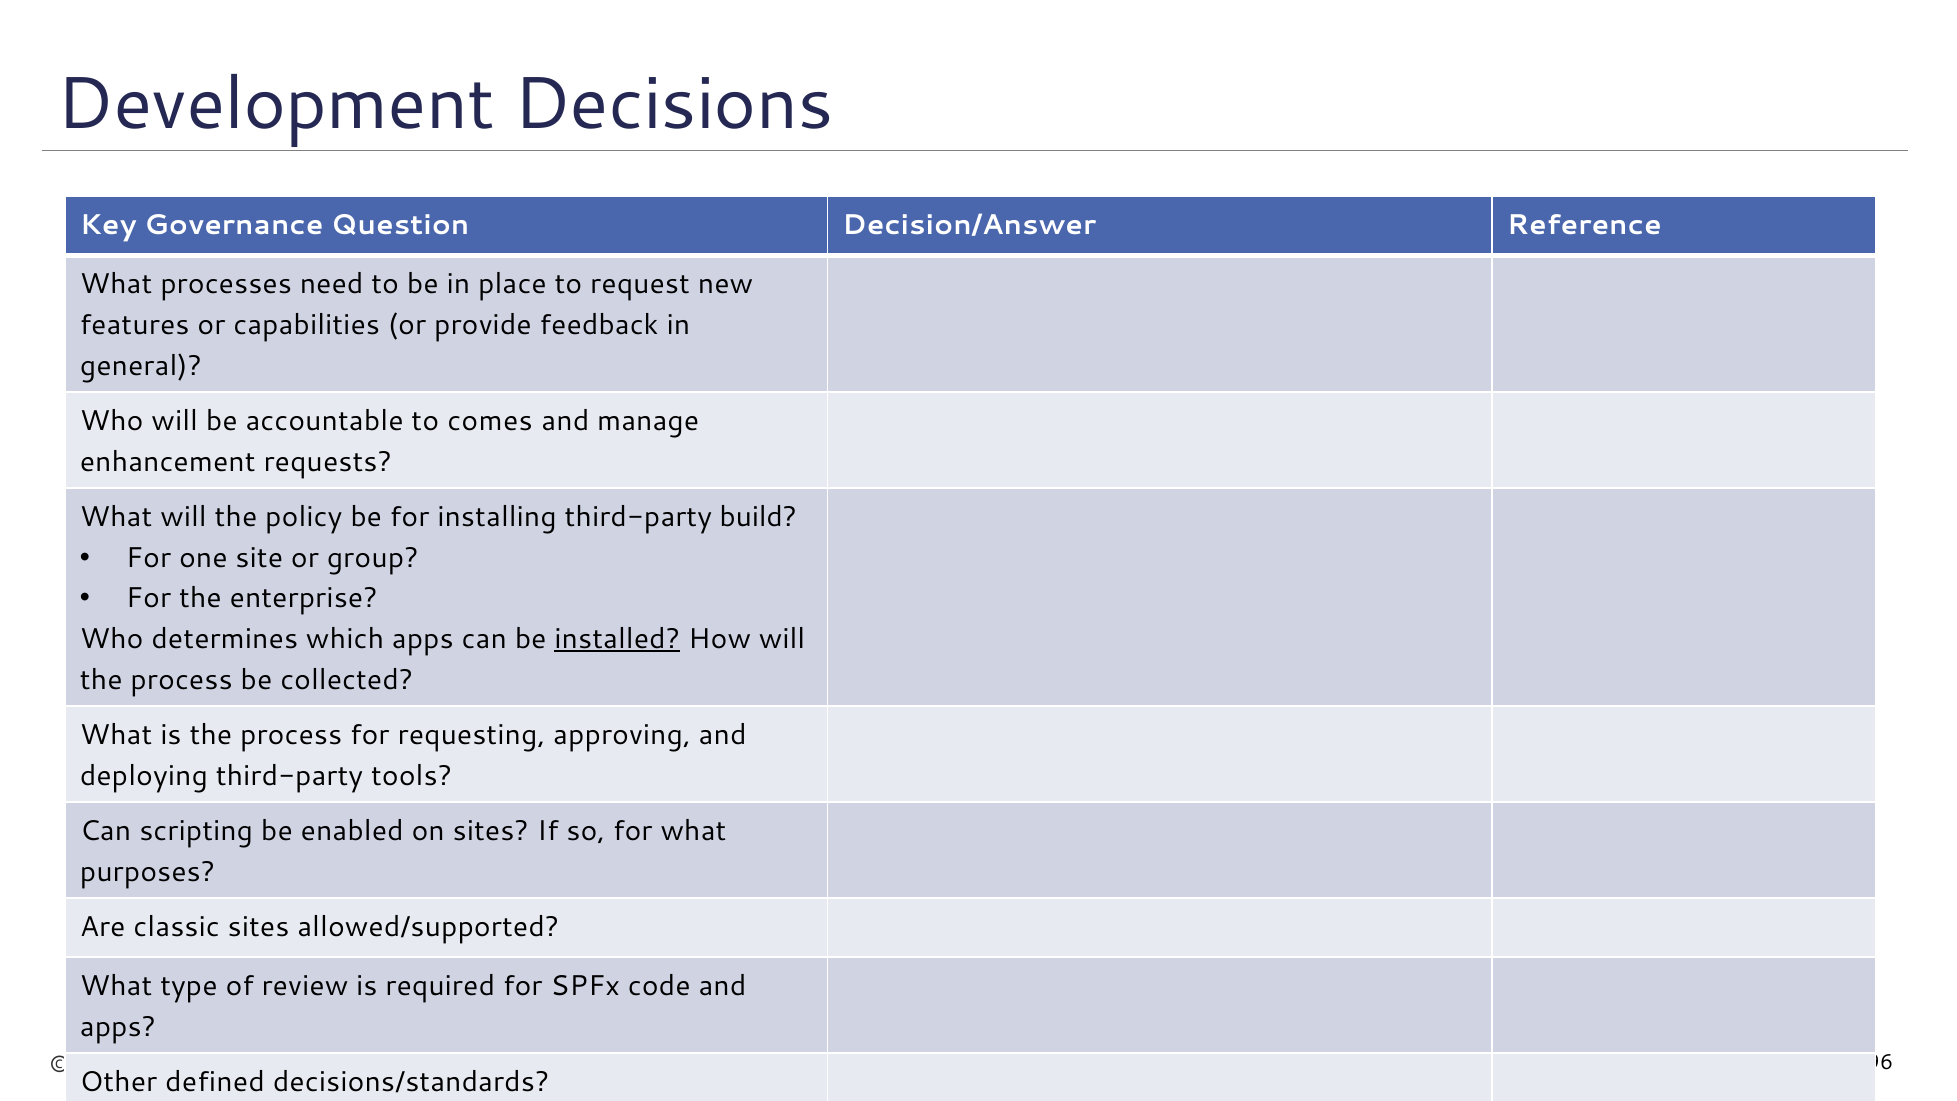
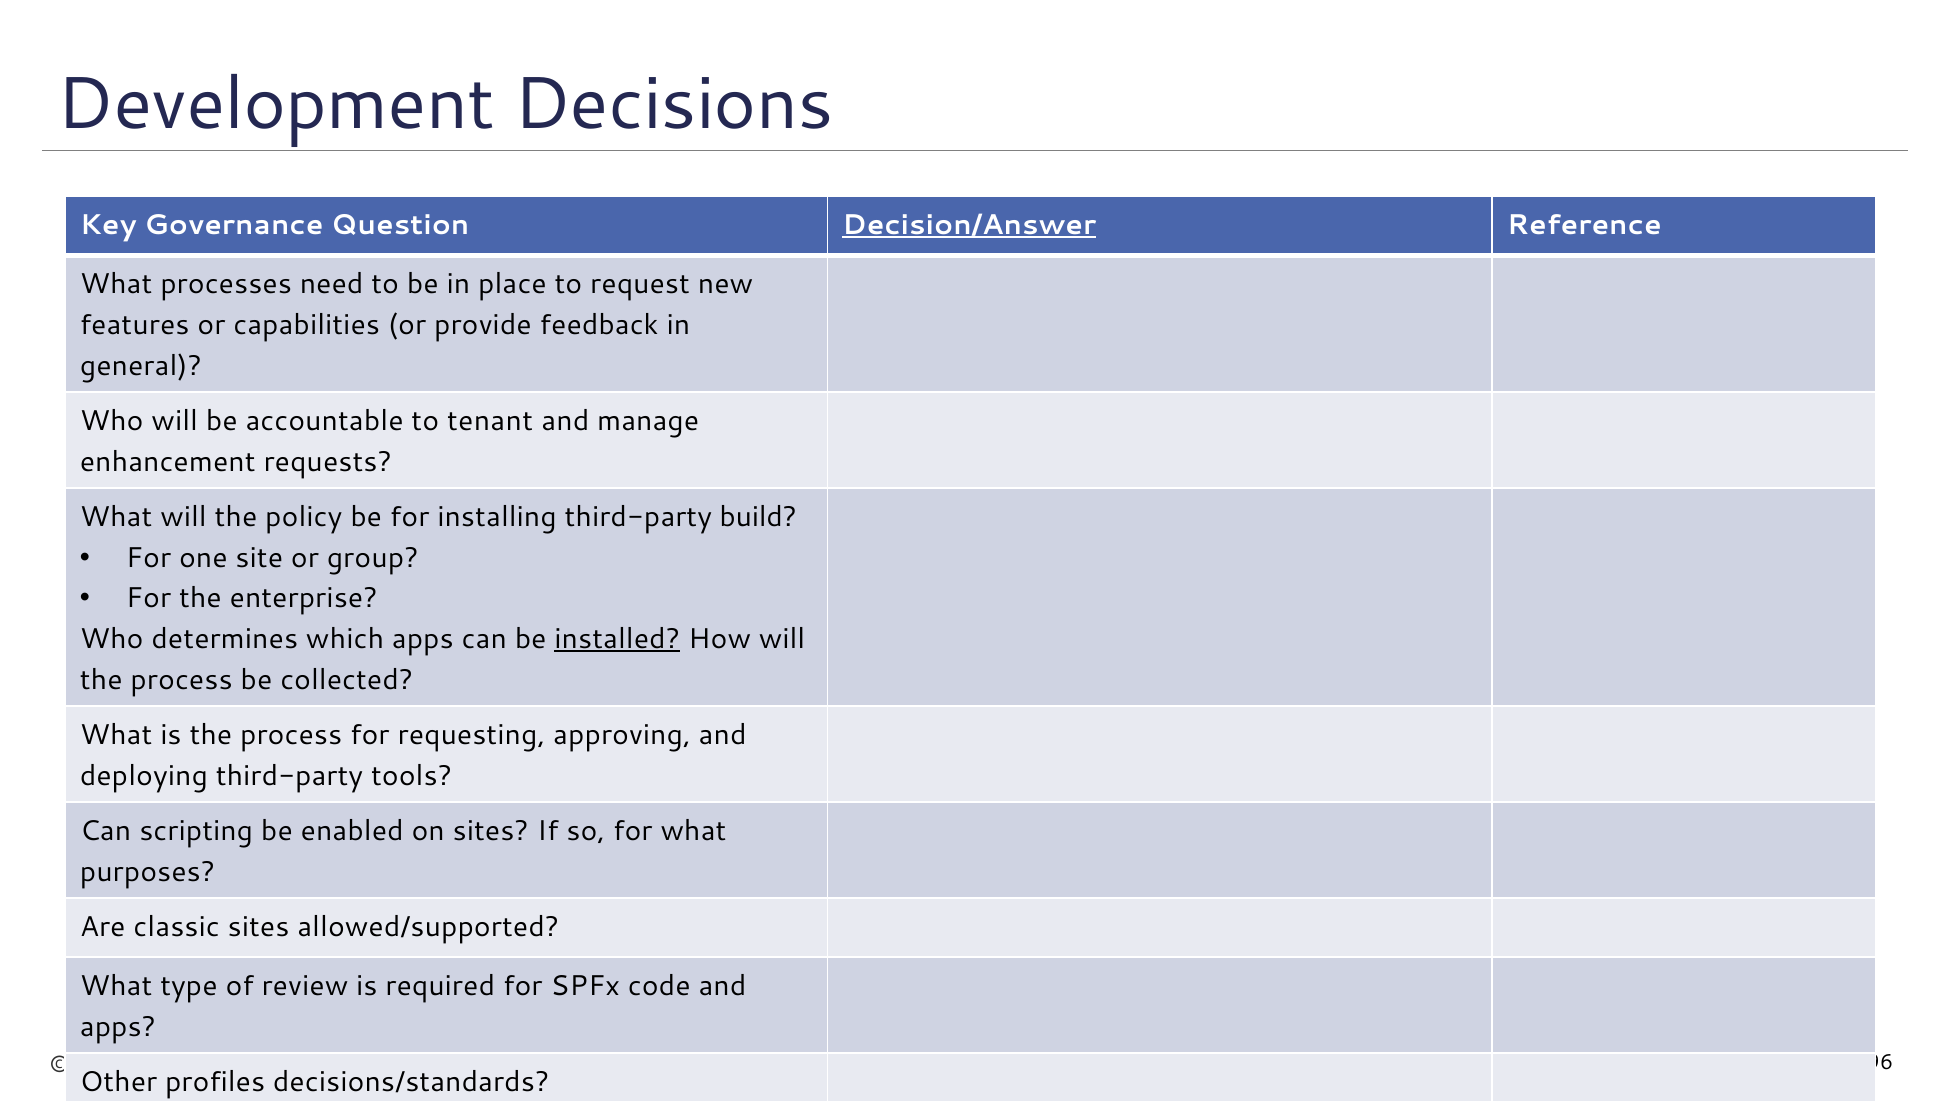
Decision/Answer underline: none -> present (969, 225)
comes: comes -> tenant (490, 421)
defined: defined -> profiles (215, 1082)
